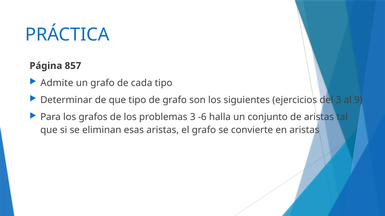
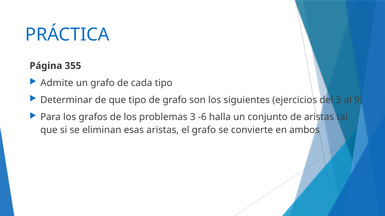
857: 857 -> 355 (73, 66)
en aristas: aristas -> ambos (304, 130)
